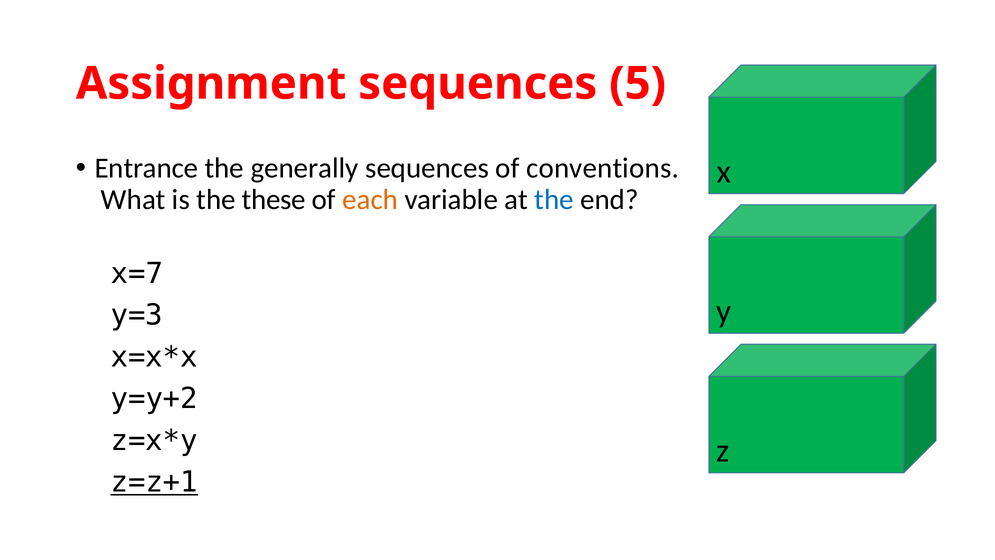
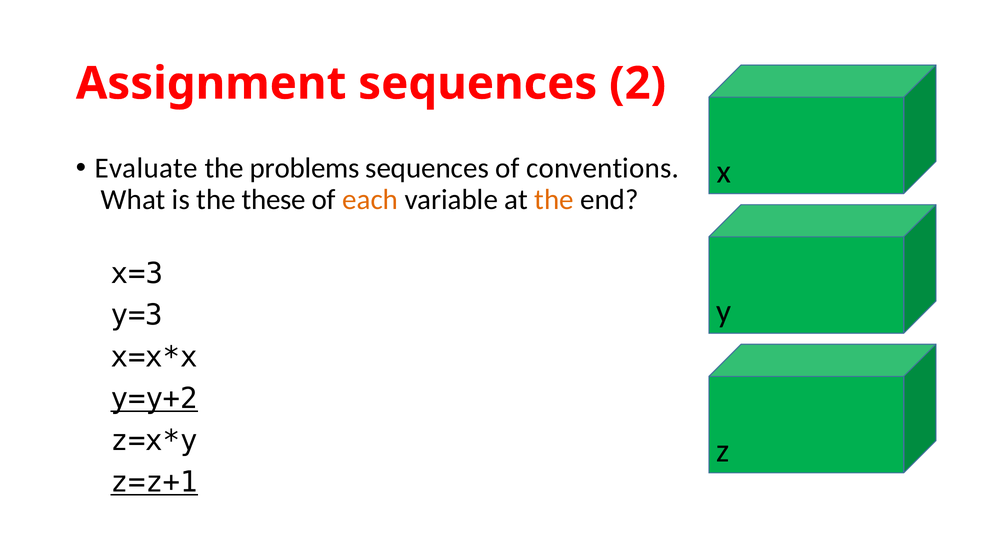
5: 5 -> 2 (638, 84)
Entrance: Entrance -> Evaluate (146, 168)
generally: generally -> problems (305, 168)
the colour: blue -> orange (554, 200)
x=7: x=7 -> x=3 (137, 273)
y=y+2 underline: none -> present (154, 398)
